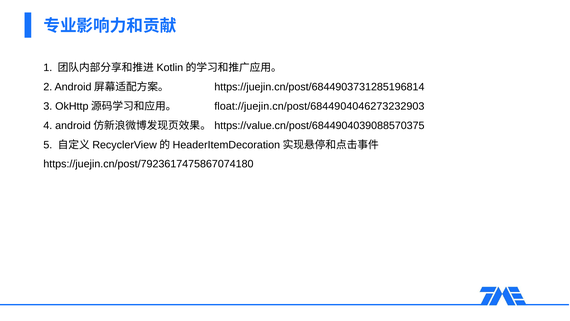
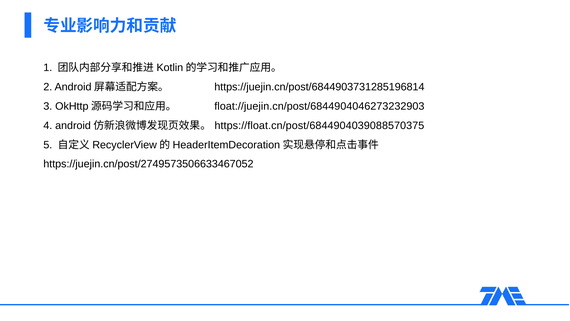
https://value.cn/post/6844904039088570375: https://value.cn/post/6844904039088570375 -> https://float.cn/post/6844904039088570375 (319, 125)
https://juejin.cn/post/7923617475867074180: https://juejin.cn/post/7923617475867074180 -> https://juejin.cn/post/2749573506633467052 (148, 164)
